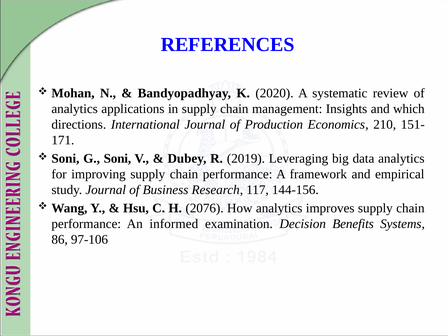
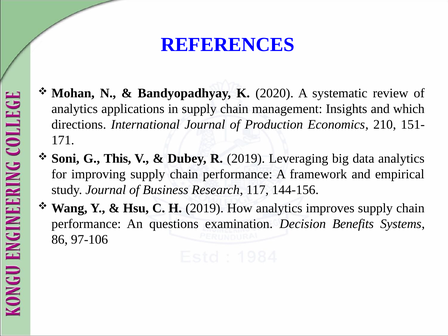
G Soni: Soni -> This (117, 158)
H 2076: 2076 -> 2019 (205, 208)
informed: informed -> questions (174, 224)
